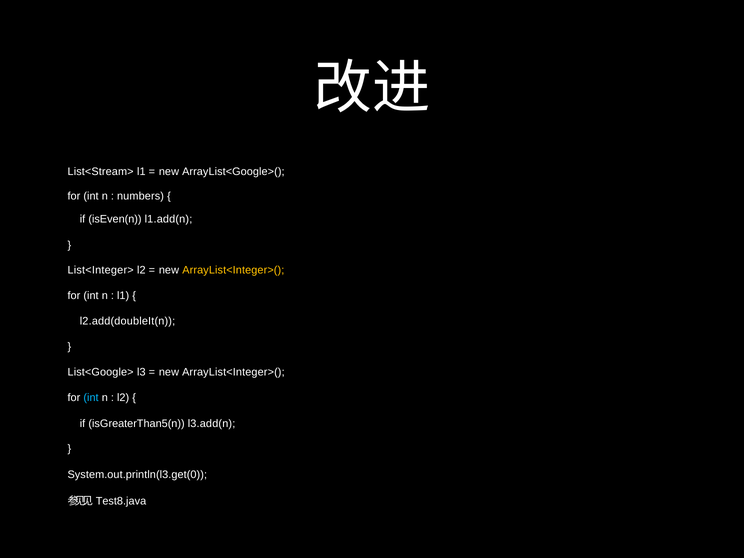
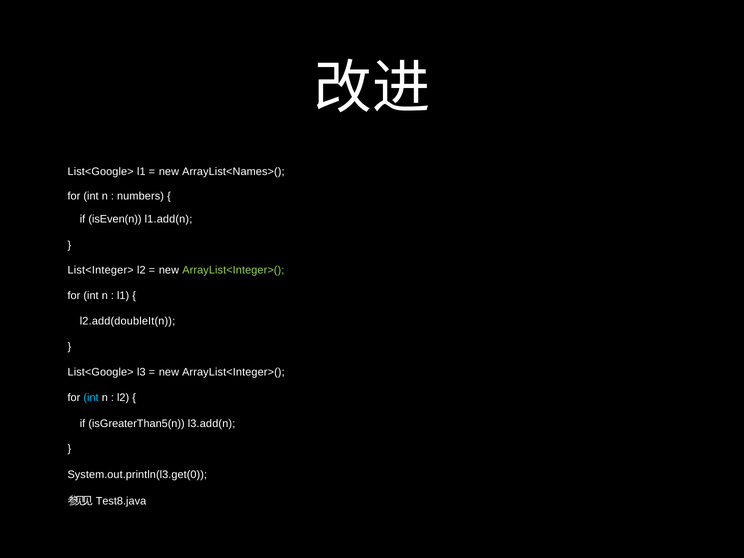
List<Stream>: List<Stream> -> List<Google> (101, 172)
ArrayList<Google>(: ArrayList<Google>( -> ArrayList<Names>( (233, 172)
ArrayList<Integer>( colour: yellow -> light green (233, 270)
